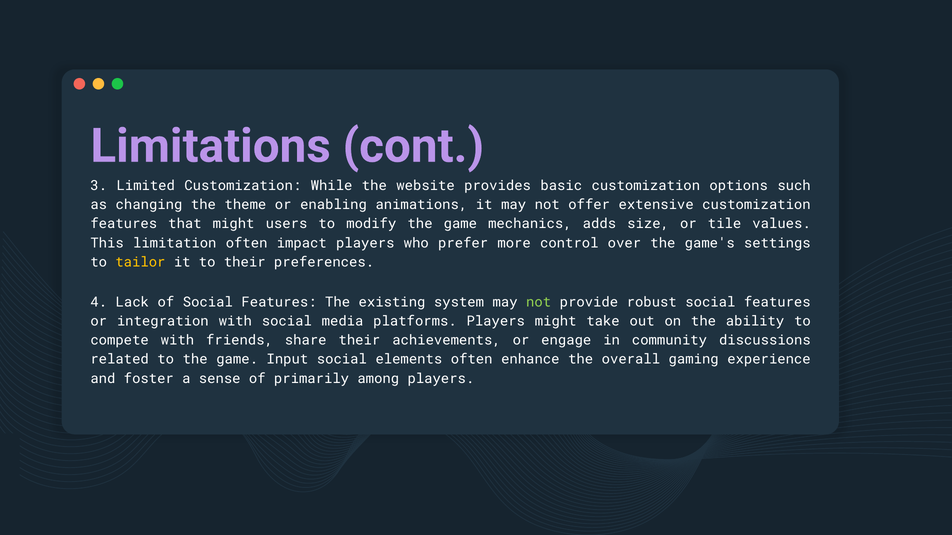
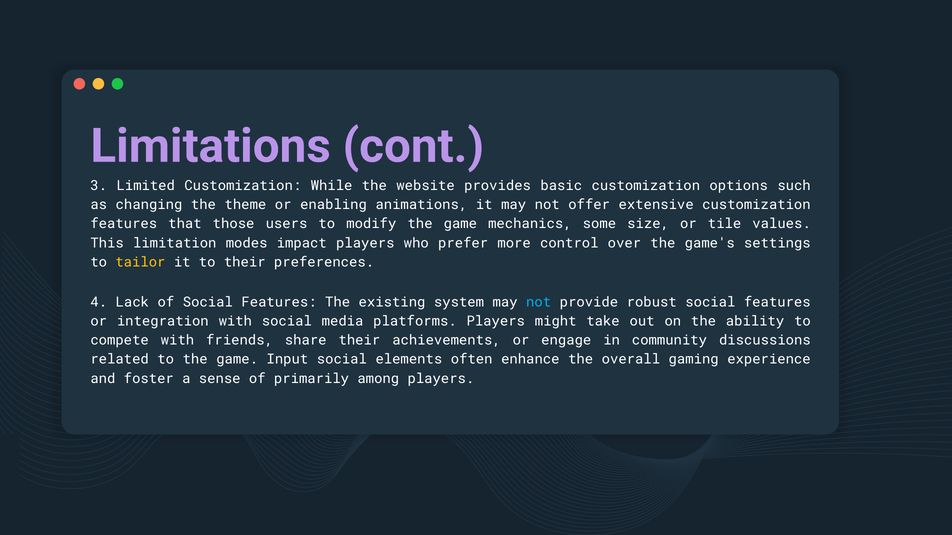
that might: might -> those (234, 224)
adds: adds -> some (599, 224)
limitation often: often -> modes (247, 243)
not colour: light green -> light blue (539, 302)
